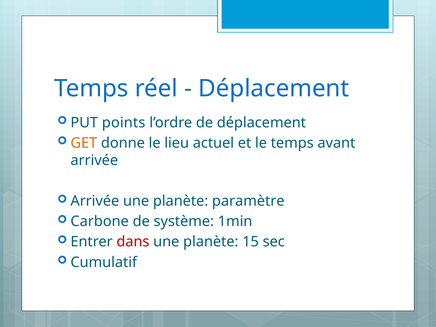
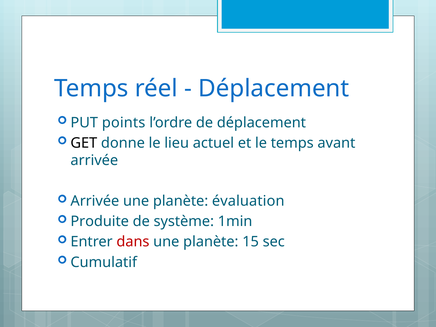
GET colour: orange -> black (84, 143)
paramètre: paramètre -> évaluation (248, 201)
Carbone: Carbone -> Produite (100, 222)
